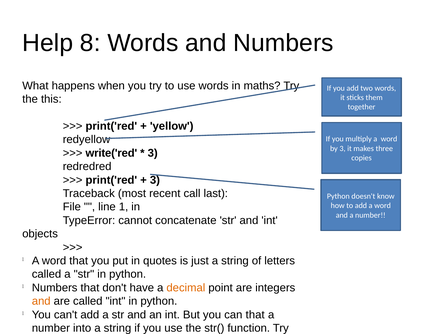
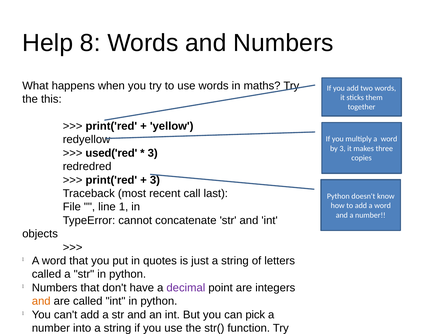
write('red: write('red -> used('red (111, 153)
decimal colour: orange -> purple (186, 288)
can that: that -> pick (255, 315)
